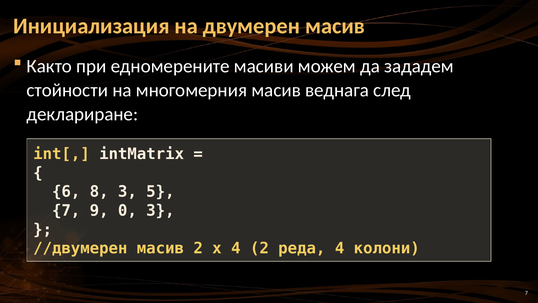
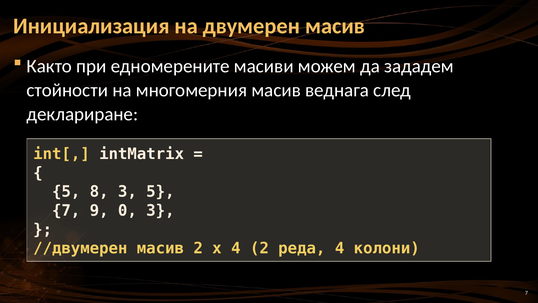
6: 6 -> 5 (66, 192)
